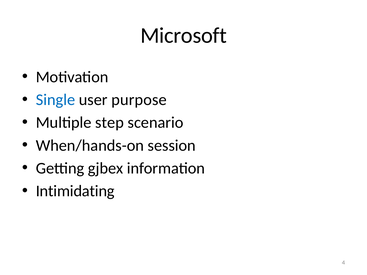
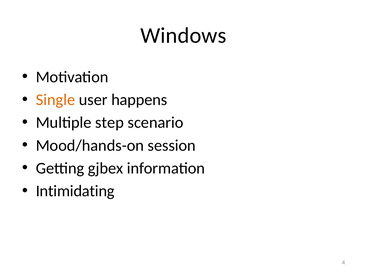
Microsoft: Microsoft -> Windows (183, 36)
Single colour: blue -> orange (55, 100)
purpose: purpose -> happens (139, 100)
When/hands-on: When/hands-on -> Mood/hands-on (90, 146)
